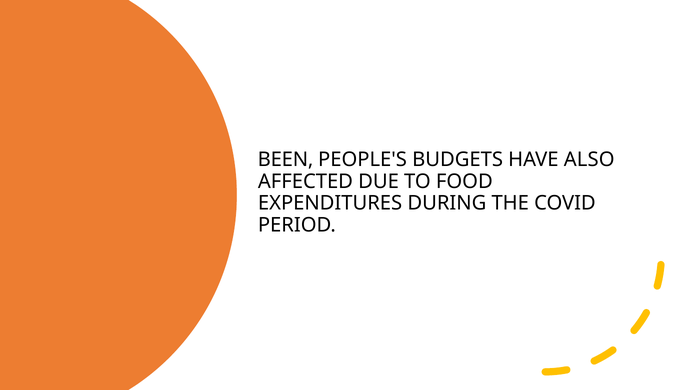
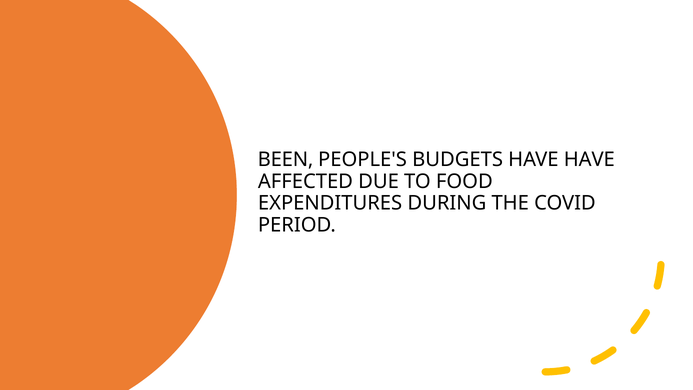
HAVE ALSO: ALSO -> HAVE (589, 160)
